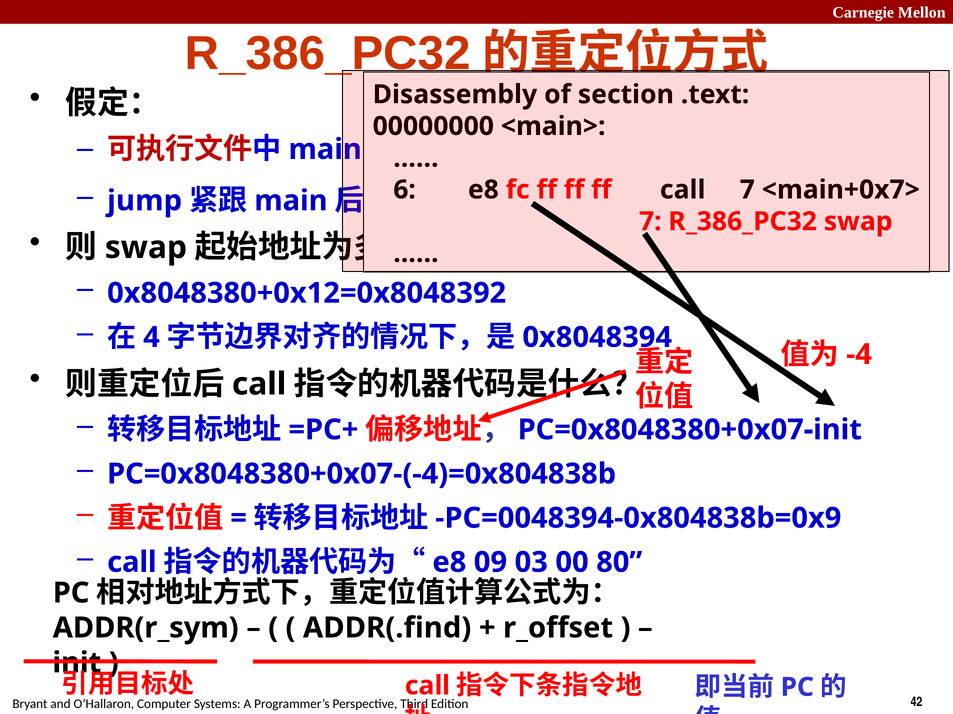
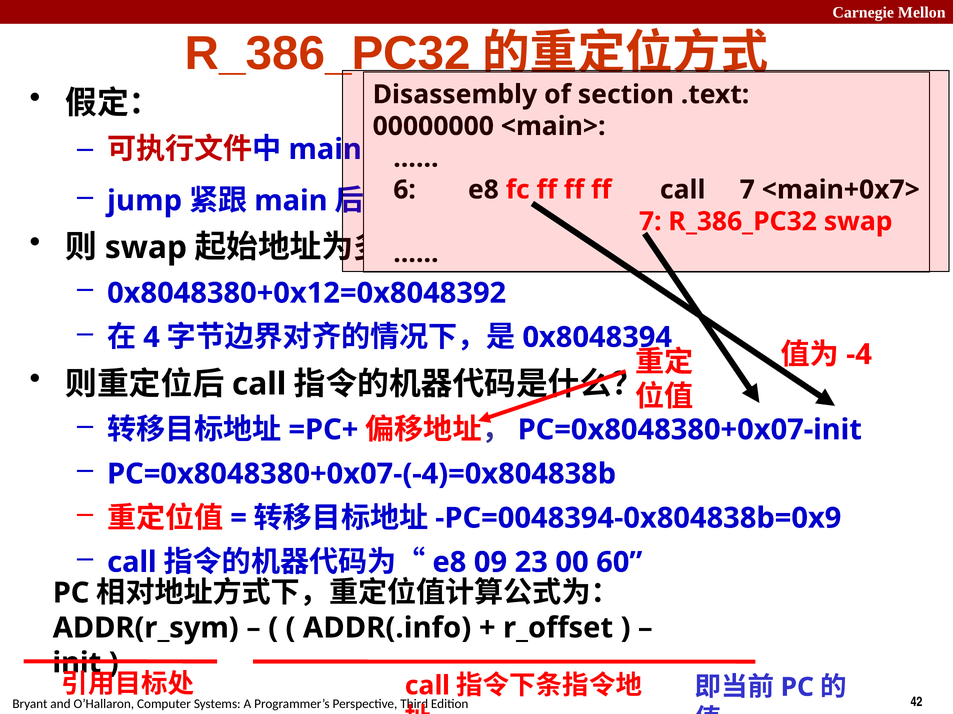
03: 03 -> 23 (531, 563)
80: 80 -> 60 (619, 563)
ADDR(.find: ADDR(.find -> ADDR(.info (387, 628)
